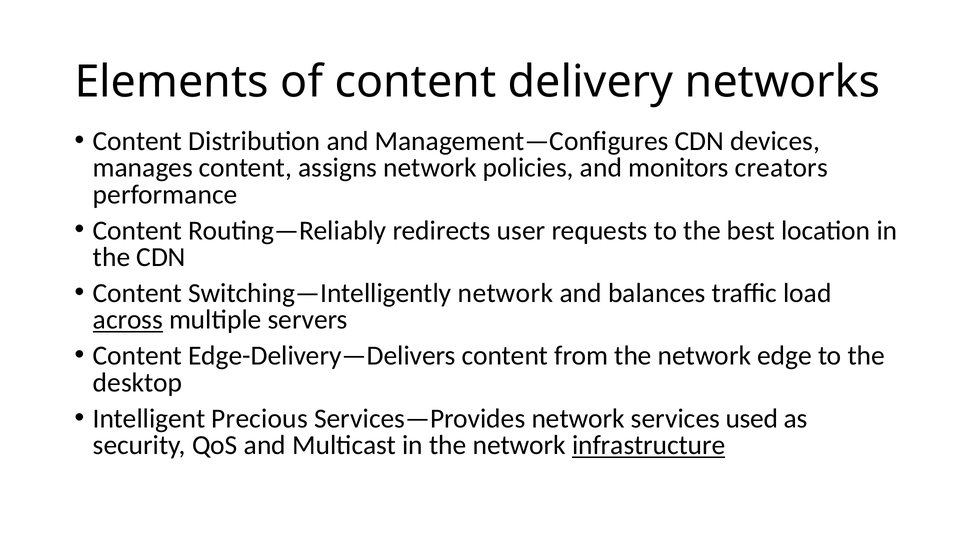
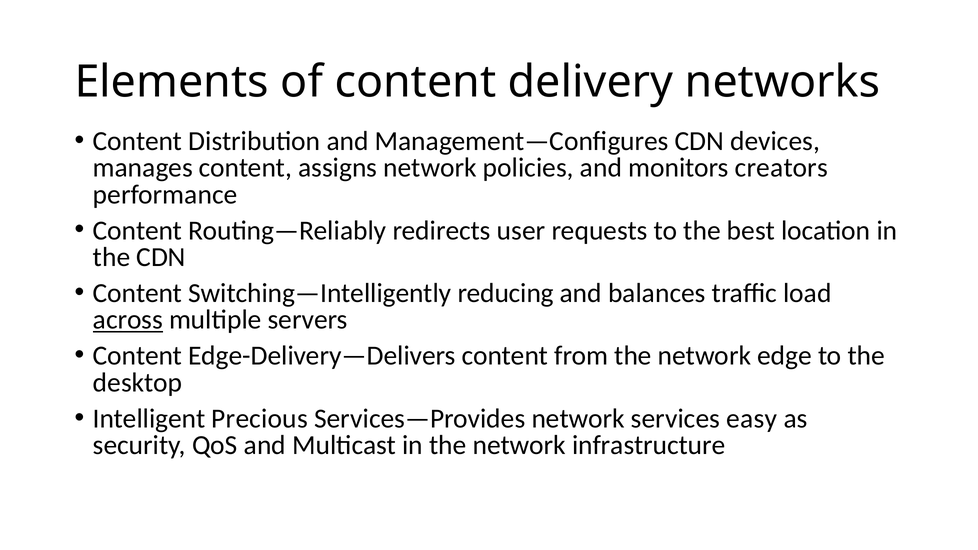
Switching—Intelligently network: network -> reducing (506, 293)
used: used -> easy (752, 419)
infrastructure underline: present -> none (649, 445)
